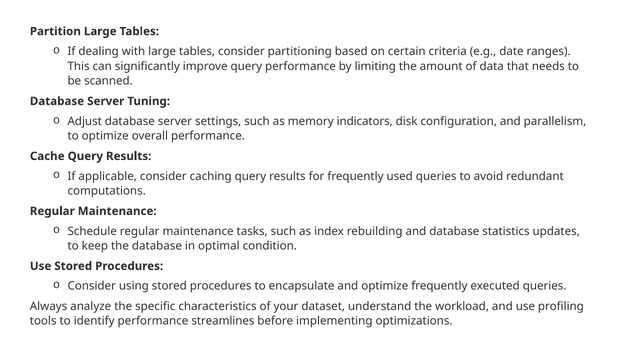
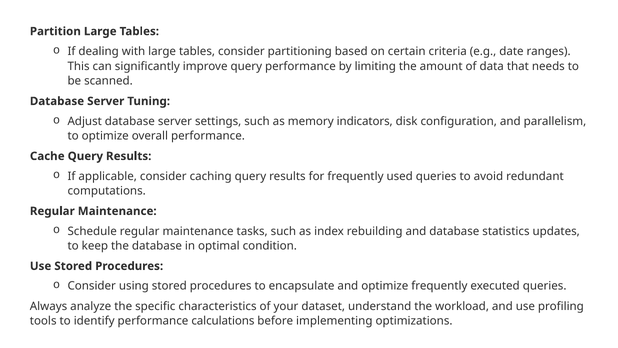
streamlines: streamlines -> calculations (223, 321)
